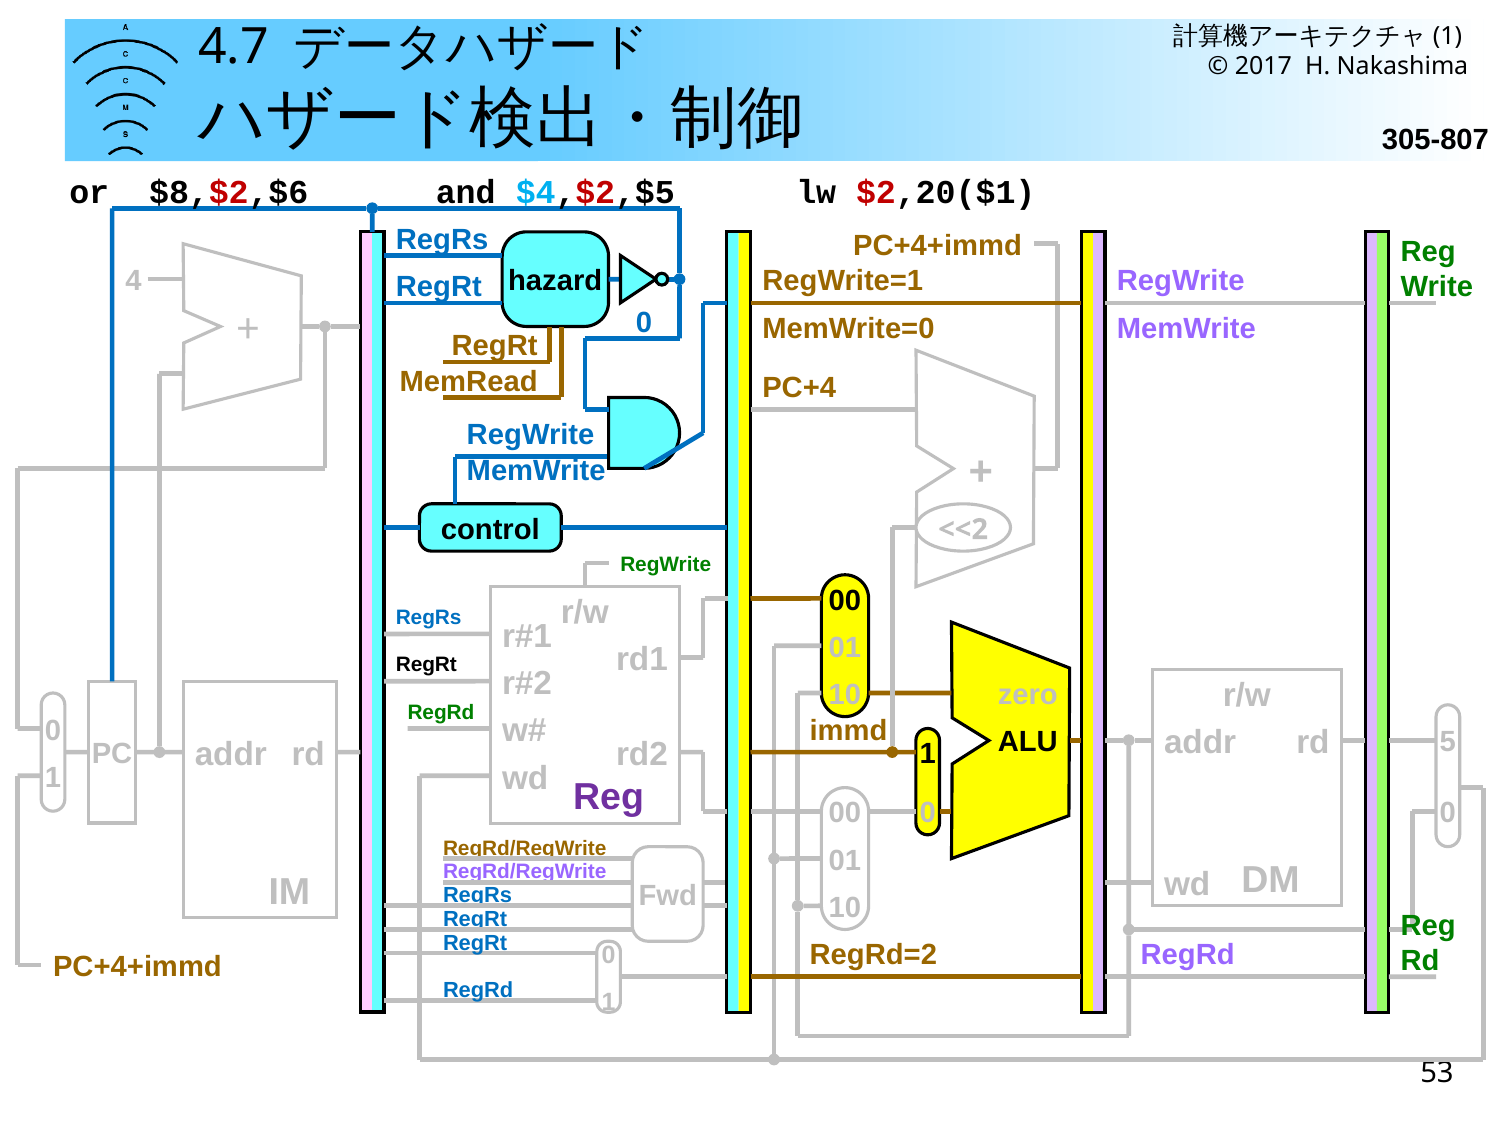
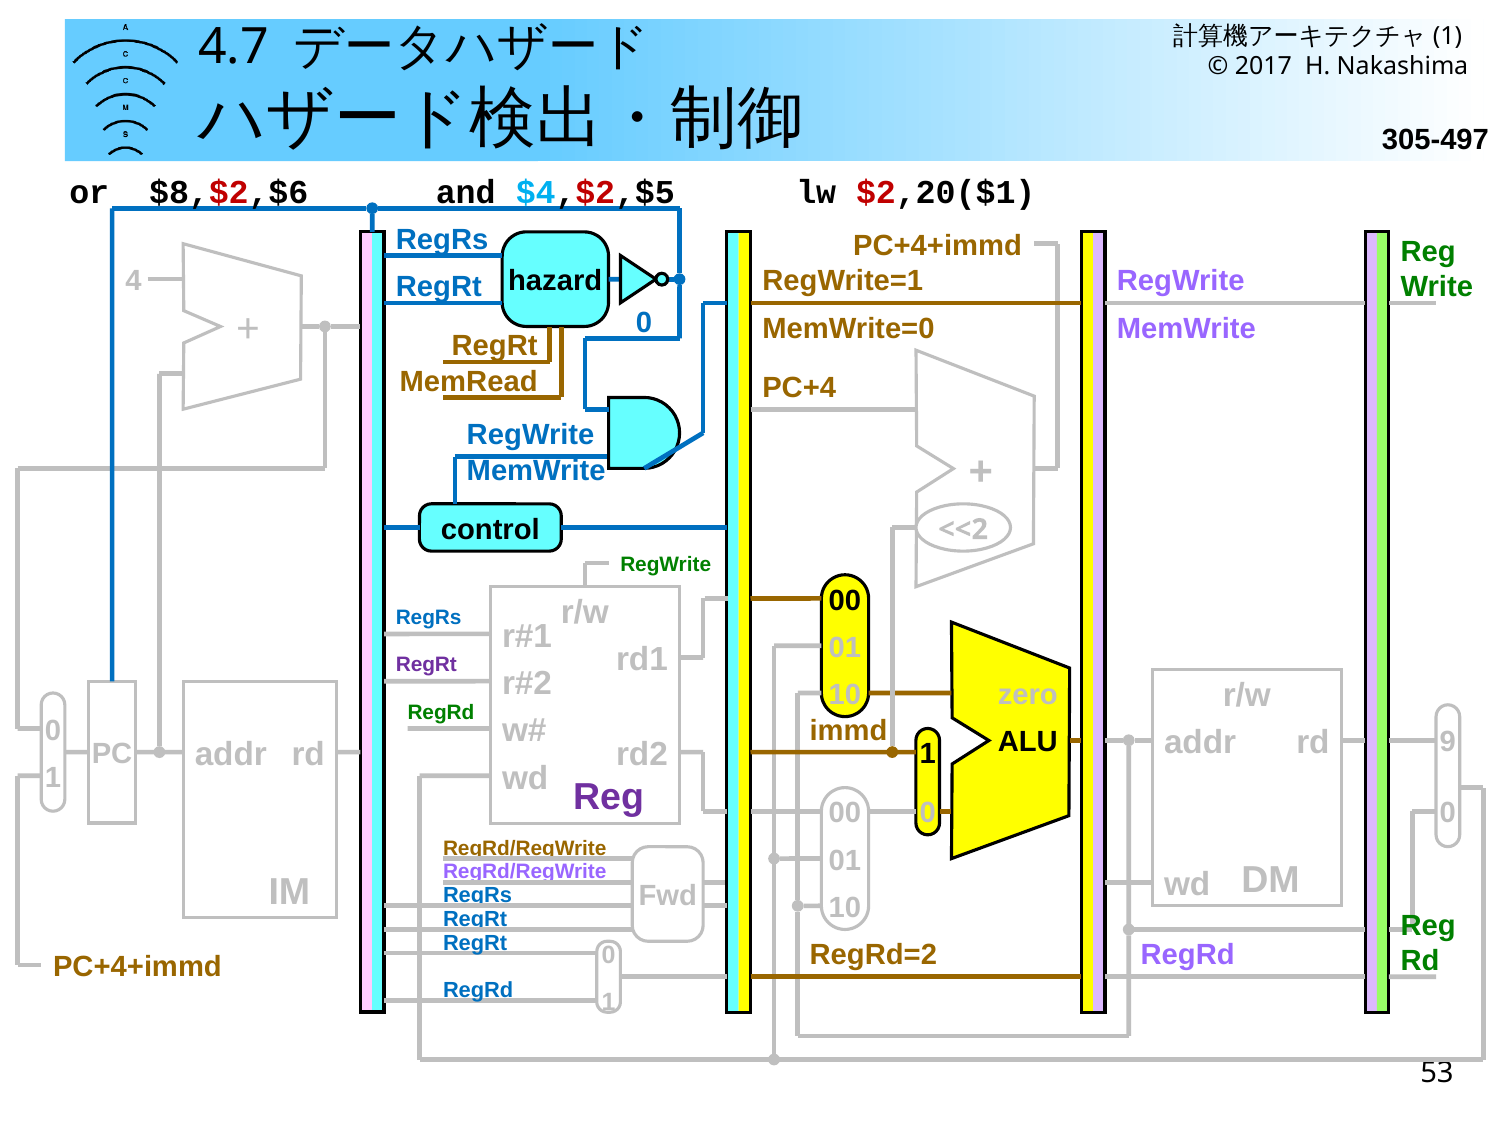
305-807: 305-807 -> 305-497 (1435, 140)
RegRt colour: black -> purple (426, 665)
5: 5 -> 9 (1448, 742)
